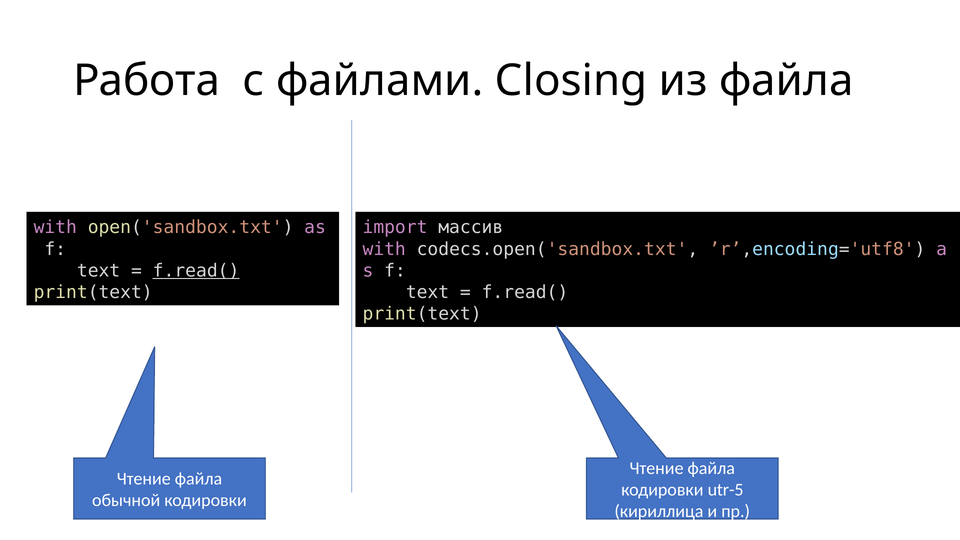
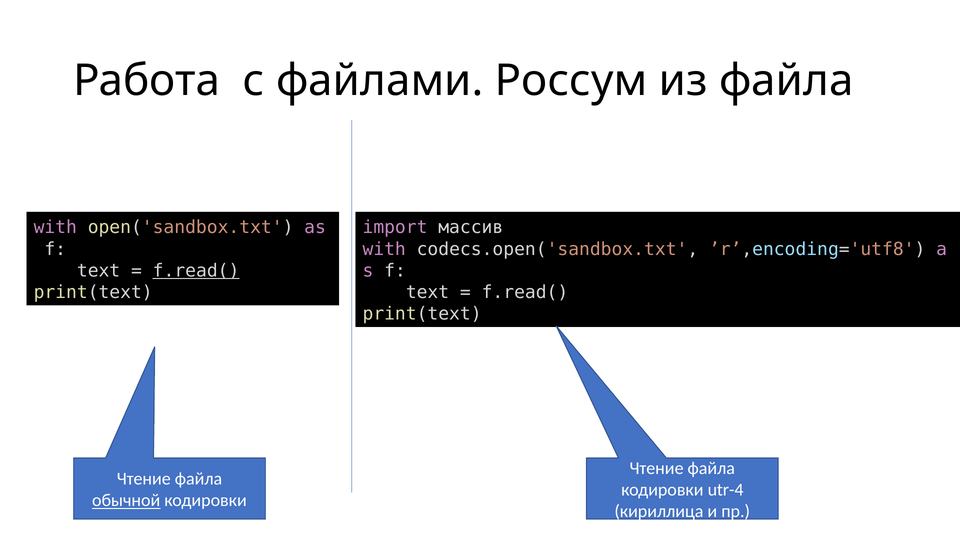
Closing: Closing -> Россум (571, 81)
utr-5: utr-5 -> utr-4 (726, 490)
обычной underline: none -> present (126, 501)
